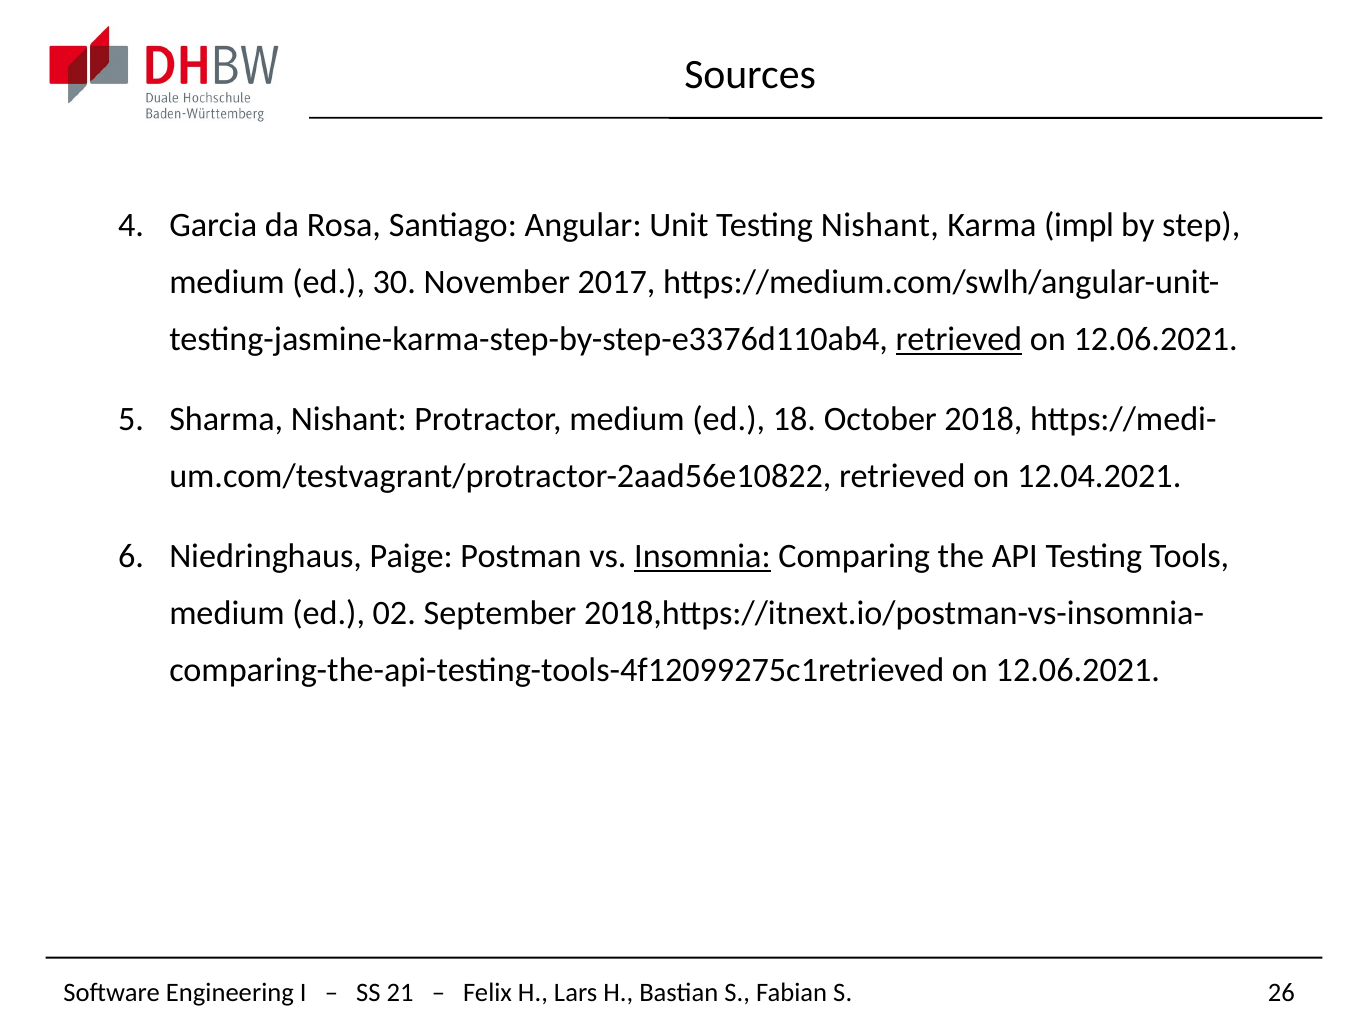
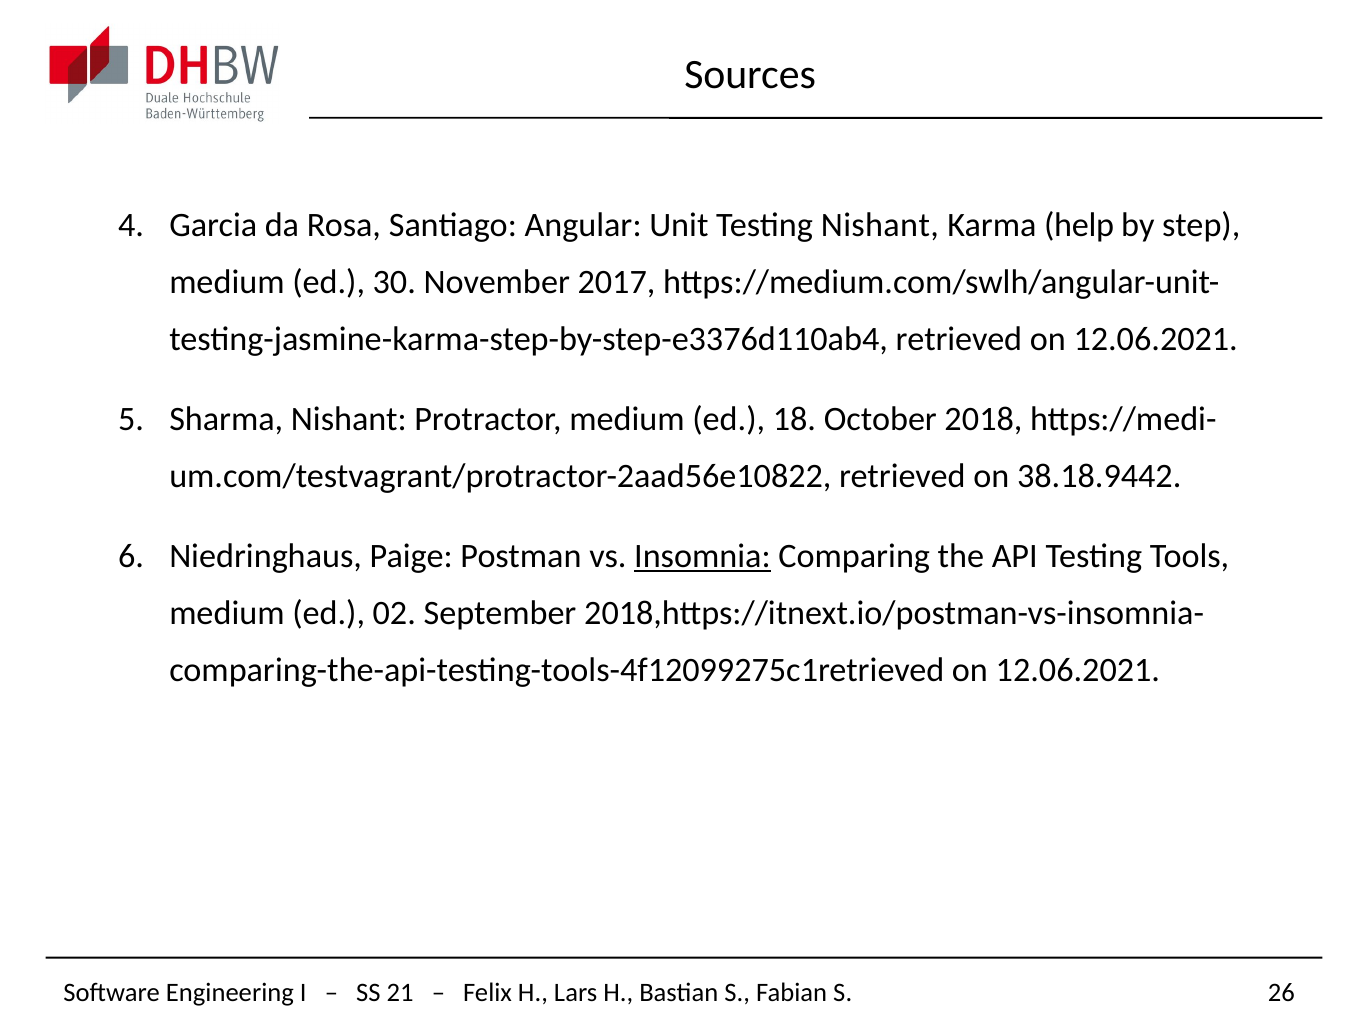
impl: impl -> help (1079, 225)
retrieved underline: present -> none (959, 339)
12.04.2021: 12.04.2021 -> 38.18.9442 (1099, 476)
